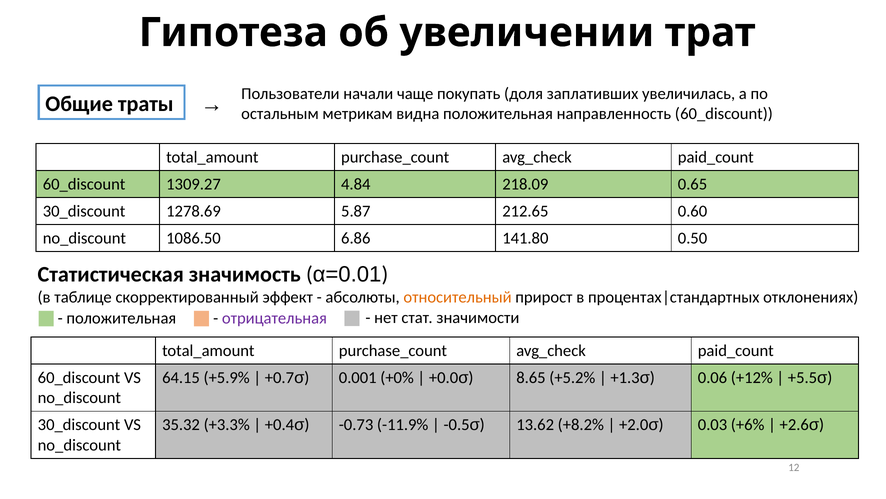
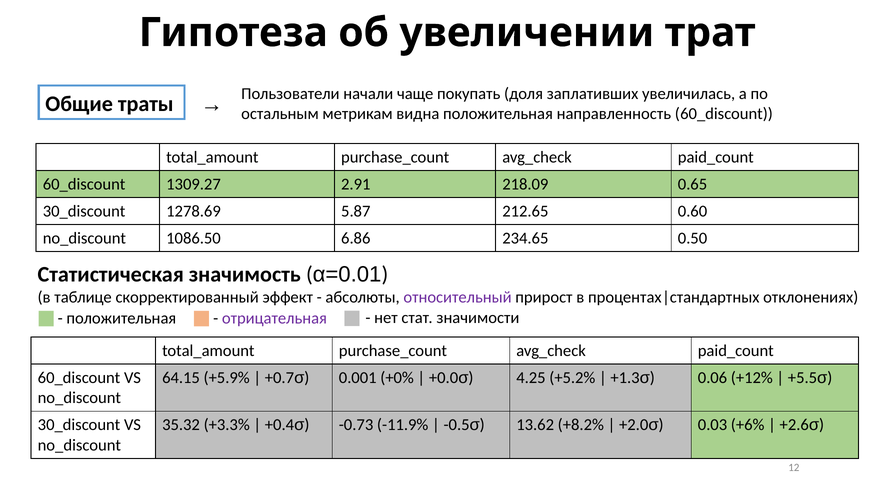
4.84: 4.84 -> 2.91 (356, 184)
141.80: 141.80 -> 234.65 (525, 238)
относительный colour: orange -> purple (458, 297)
8.65: 8.65 -> 4.25 (531, 377)
